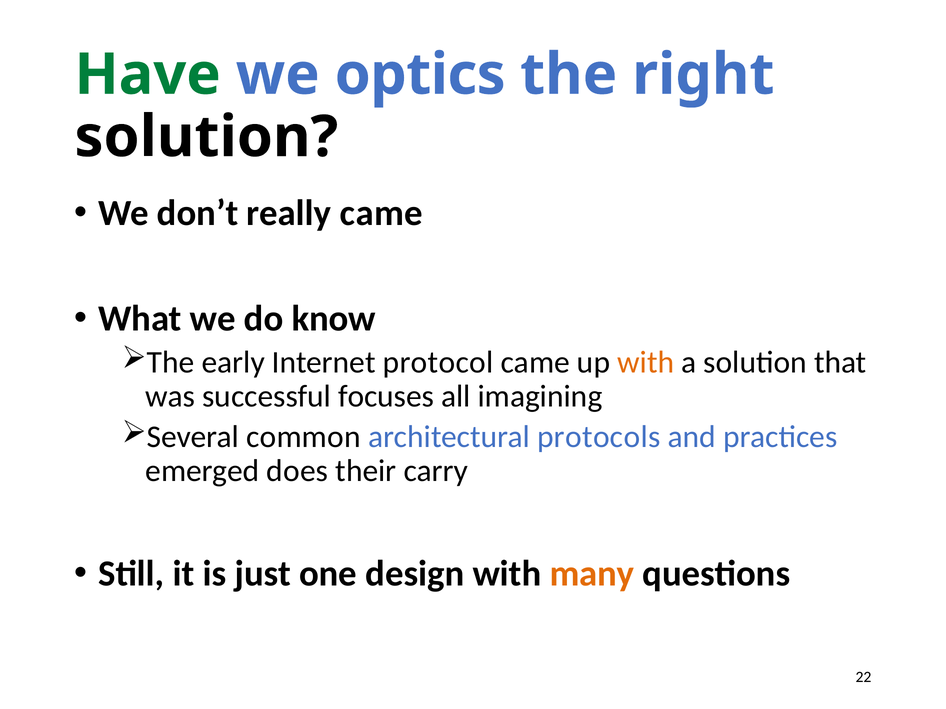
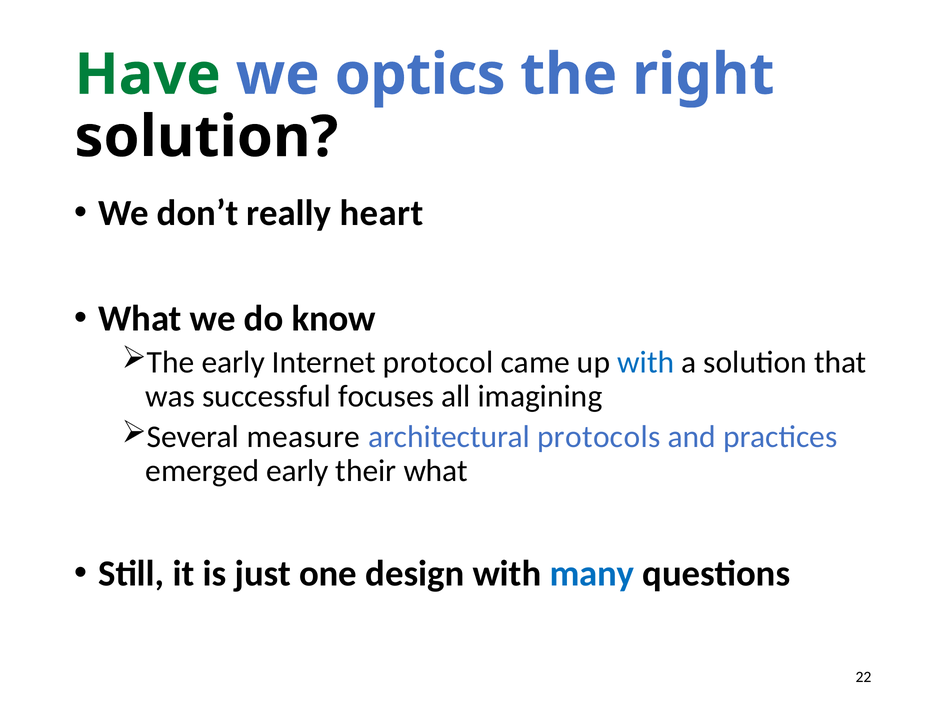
really came: came -> heart (381, 213)
with colour: orange -> blue (646, 363)
common: common -> measure (303, 437)
emerged does: does -> early (298, 471)
their carry: carry -> what (436, 471)
many colour: orange -> blue (592, 574)
